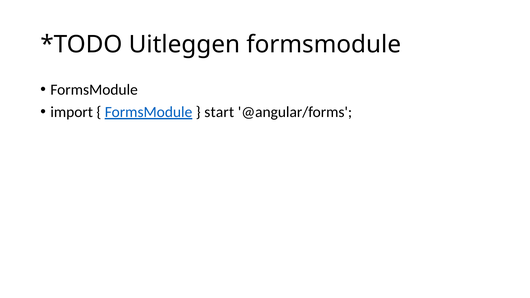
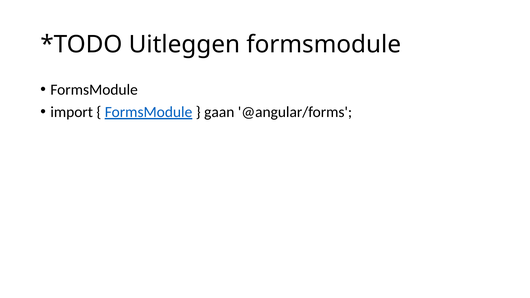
start: start -> gaan (219, 112)
